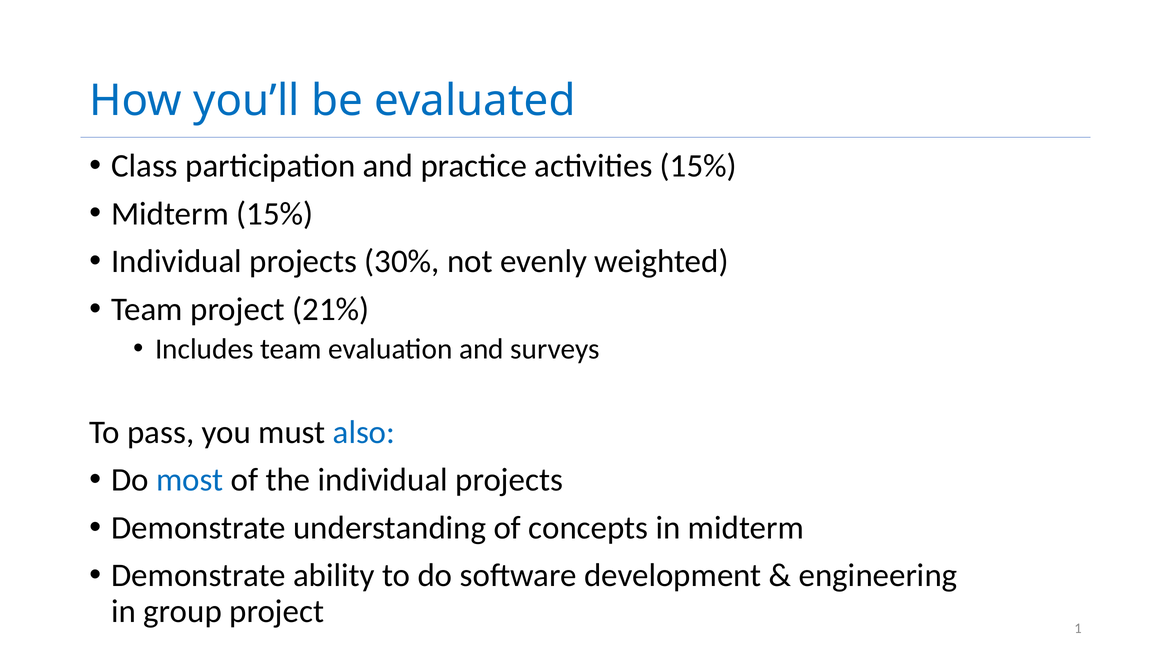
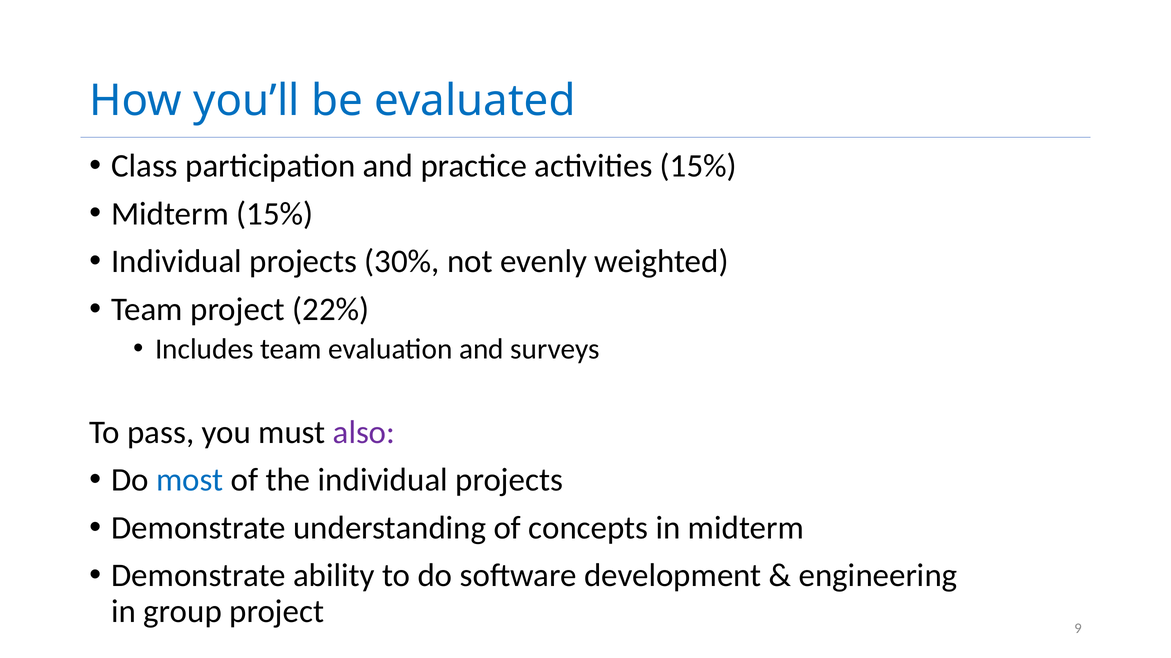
21%: 21% -> 22% (331, 310)
also colour: blue -> purple (364, 433)
1: 1 -> 9 (1078, 629)
